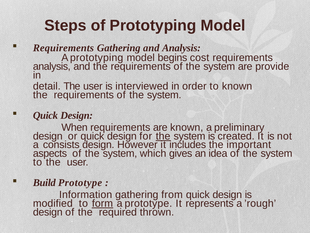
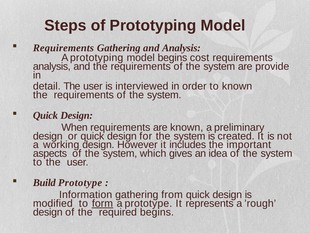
the underline: present -> none (163, 136)
consists: consists -> working (61, 144)
required thrown: thrown -> begins (157, 212)
